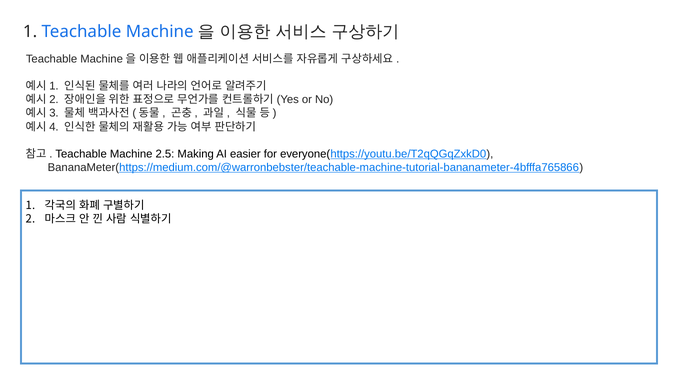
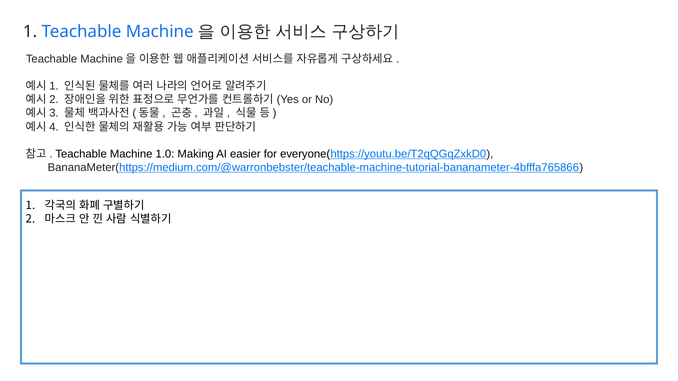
2.5: 2.5 -> 1.0 (165, 154)
